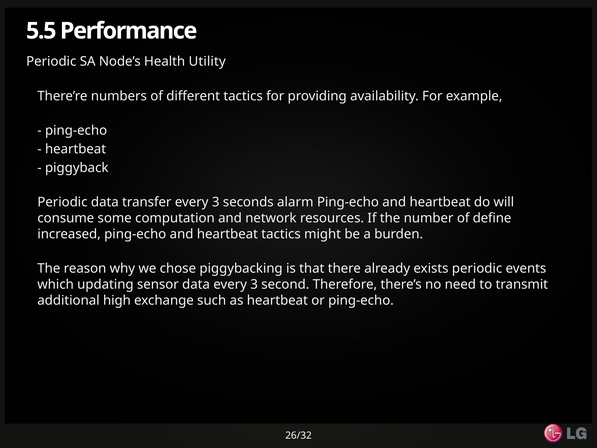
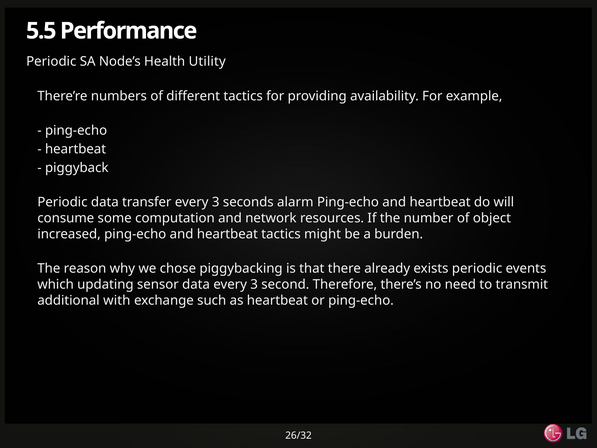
define: define -> object (492, 218)
high: high -> with (117, 300)
